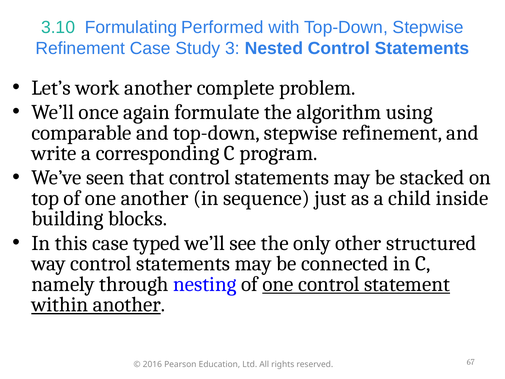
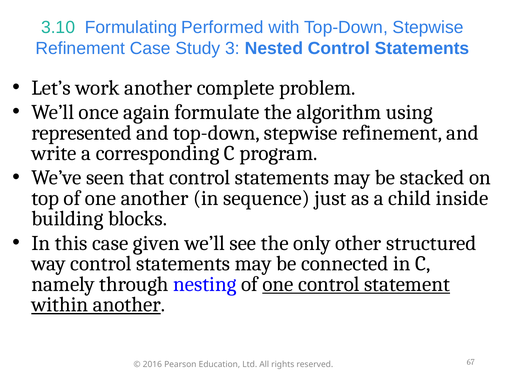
comparable: comparable -> represented (82, 133)
typed: typed -> given (156, 243)
